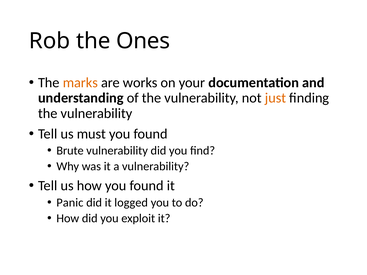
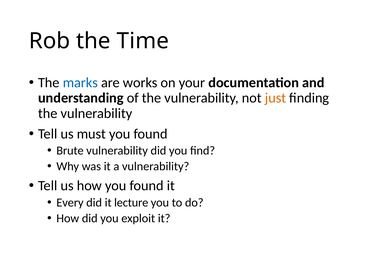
Ones: Ones -> Time (143, 41)
marks colour: orange -> blue (80, 83)
Panic: Panic -> Every (70, 203)
logged: logged -> lecture (131, 203)
